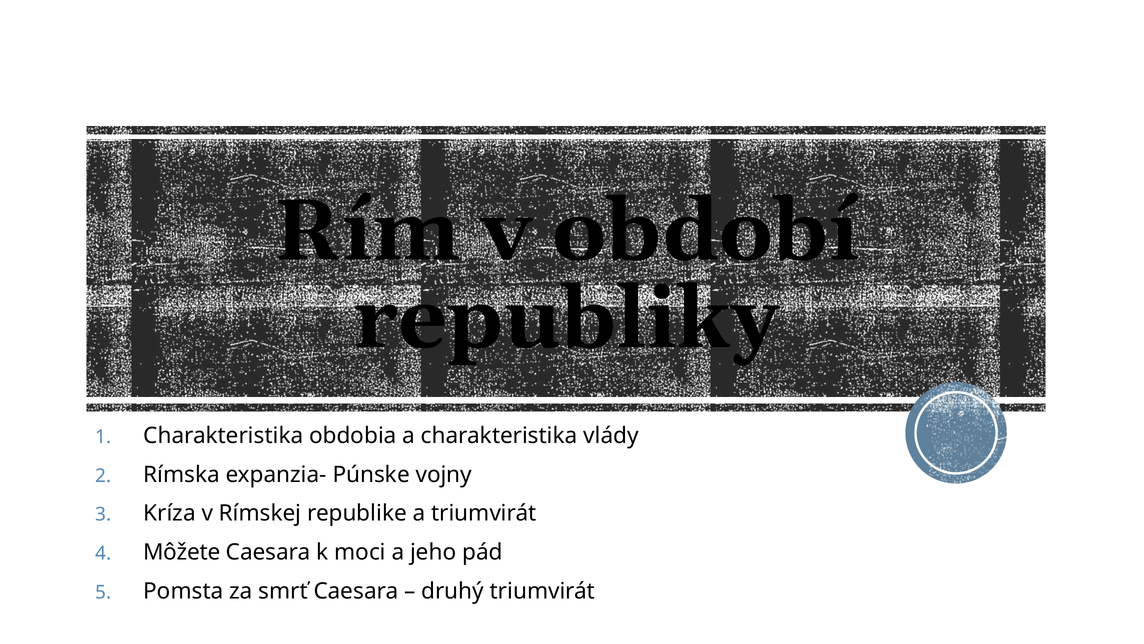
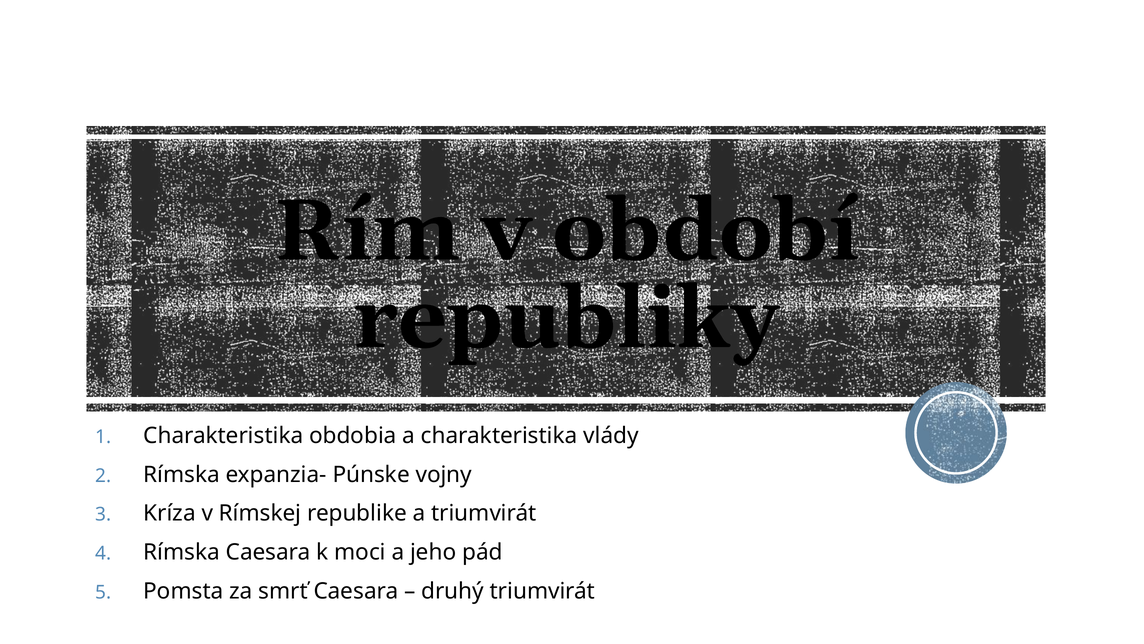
Môžete: Môžete -> Rímska (182, 552)
